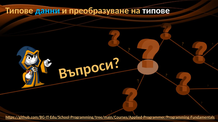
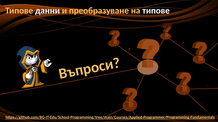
данни colour: light blue -> white (48, 11)
